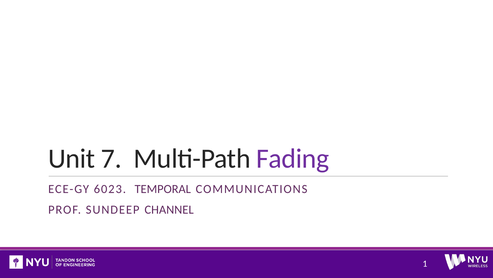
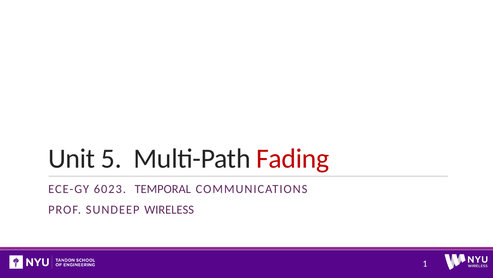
7: 7 -> 5 (111, 158)
Fading colour: purple -> red (293, 158)
CHANNEL: CHANNEL -> WIRELESS (169, 209)
